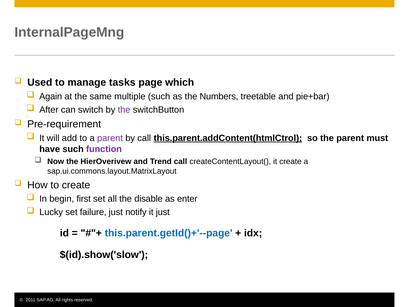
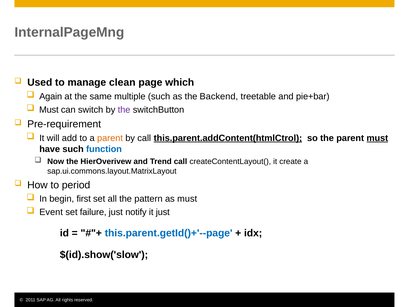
tasks: tasks -> clean (122, 82)
Numbers: Numbers -> Backend (219, 96)
After: After -> Must (49, 110)
parent colour: purple -> orange (110, 138)
must underline: none -> present (377, 138)
function colour: purple -> blue (104, 149)
to create: create -> period (76, 185)
disable: disable -> pattern (148, 199)
as enter: enter -> must (187, 199)
Lucky: Lucky -> Event (51, 212)
